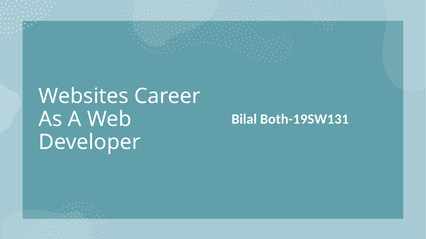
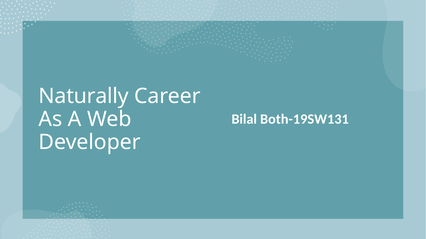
Websites: Websites -> Naturally (84, 96)
